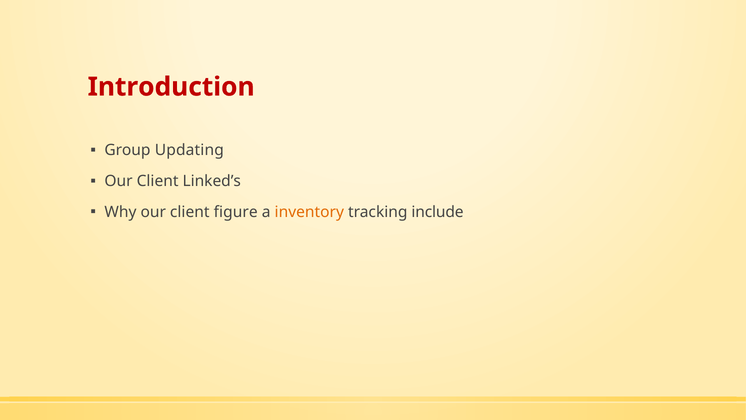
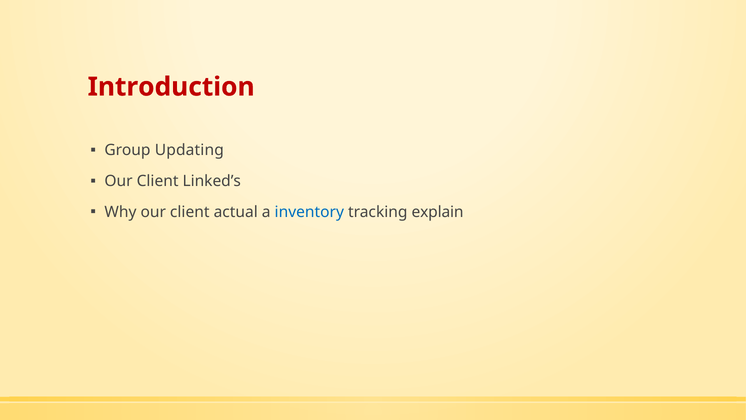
figure: figure -> actual (236, 212)
inventory colour: orange -> blue (309, 212)
include: include -> explain (438, 212)
